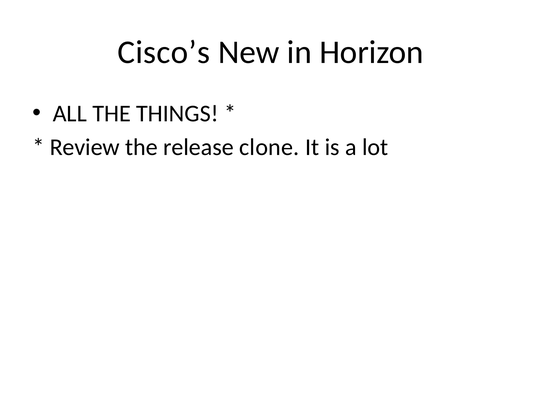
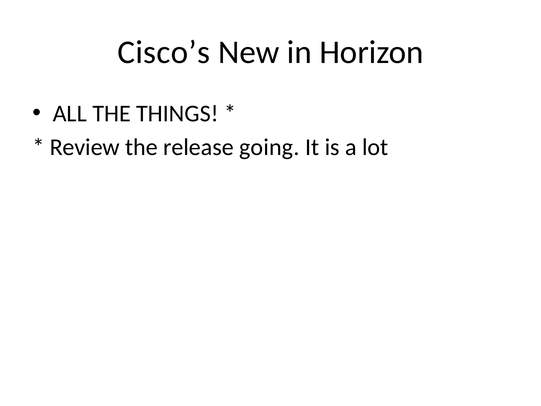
clone: clone -> going (269, 147)
